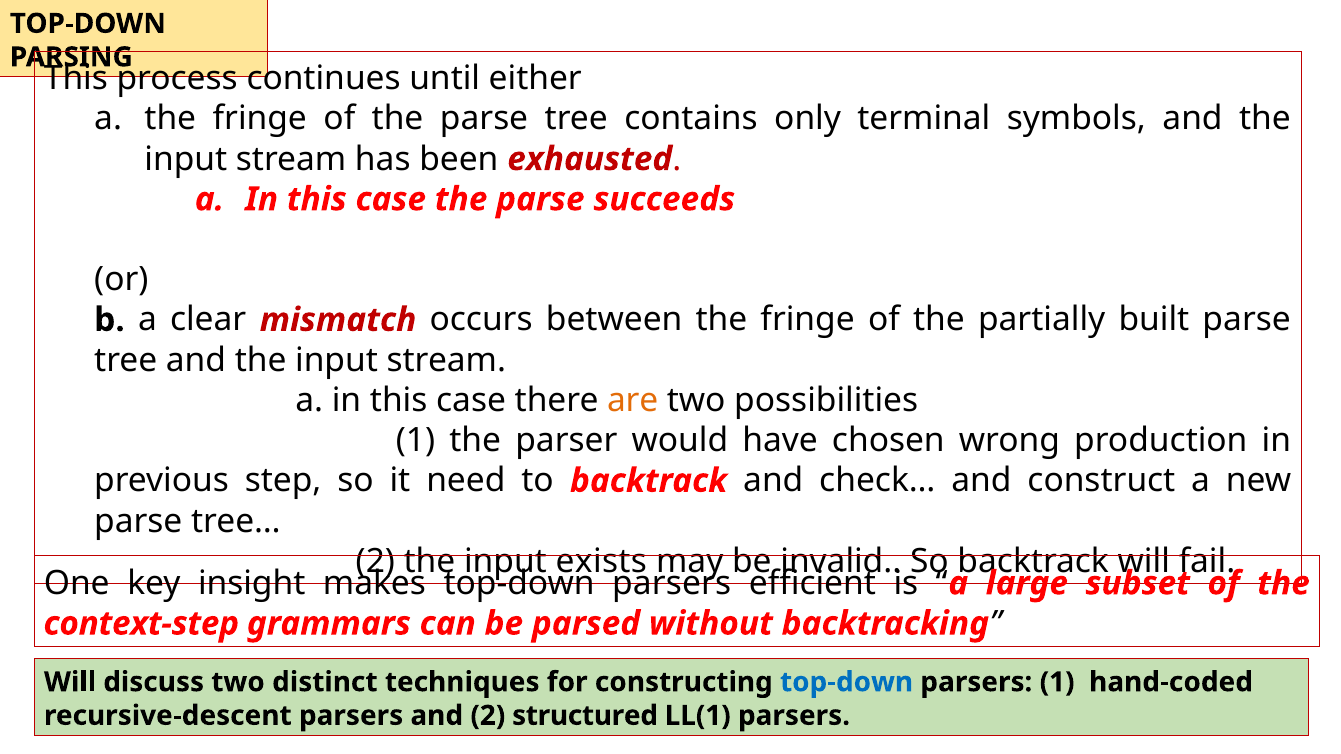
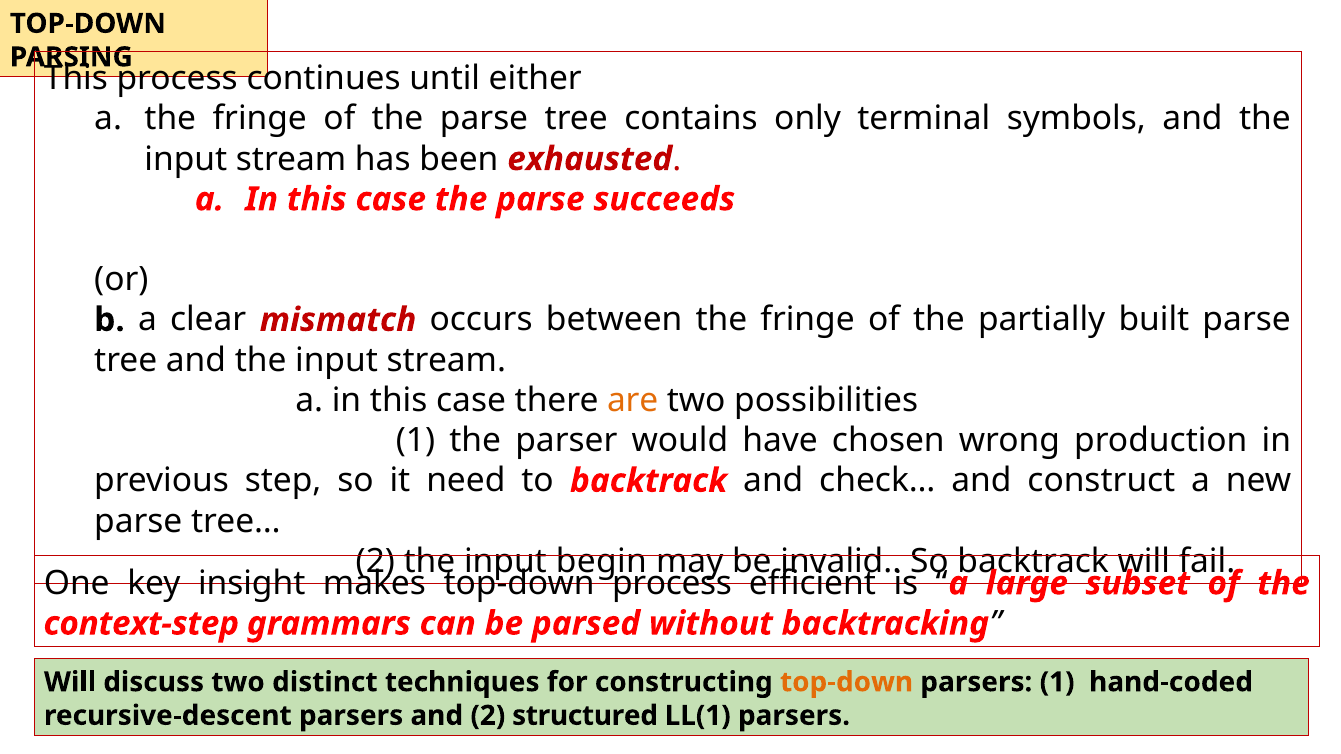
exists: exists -> begin (601, 561)
makes top-down parsers: parsers -> process (672, 584)
top-down colour: blue -> orange (847, 682)
